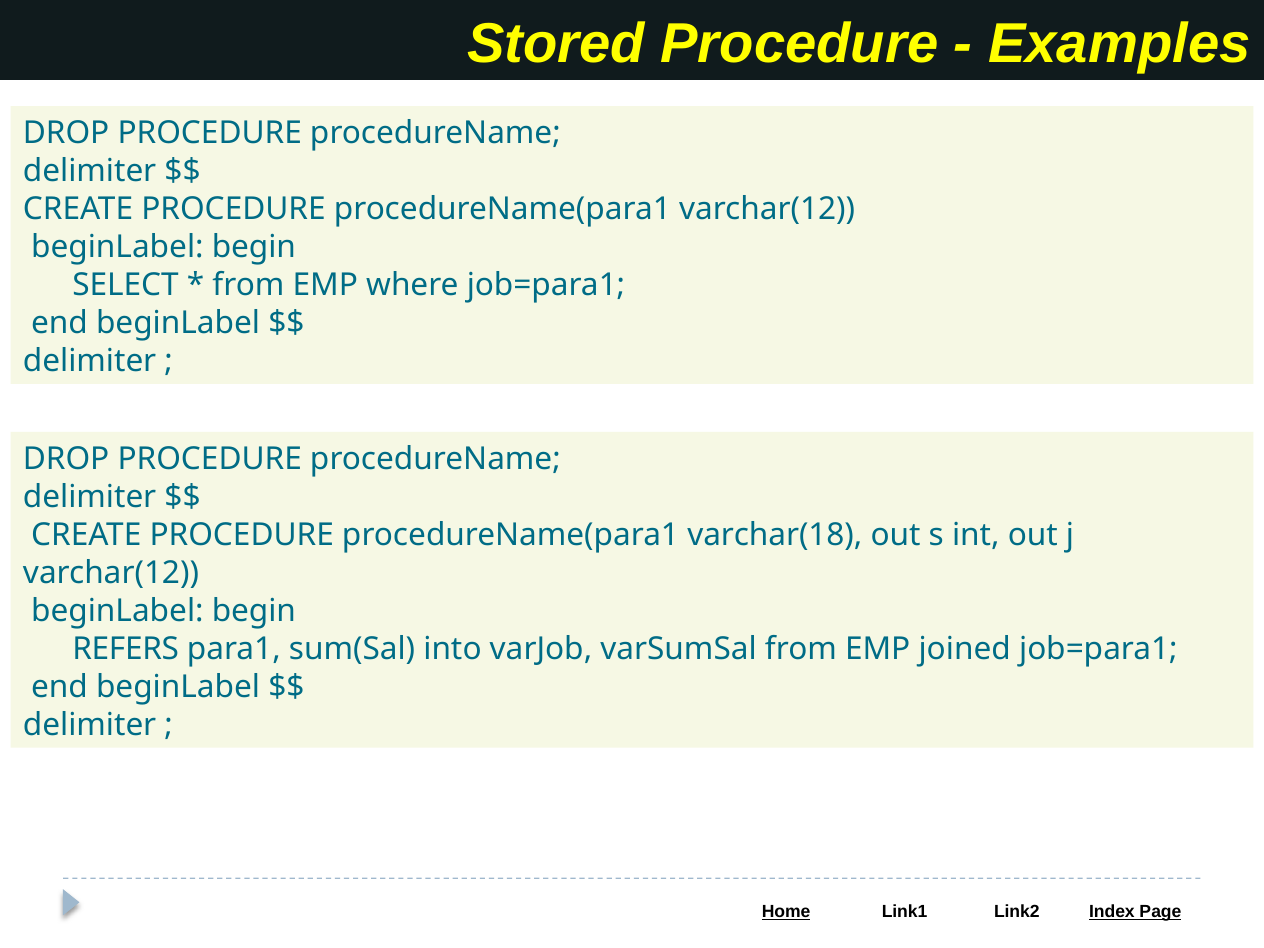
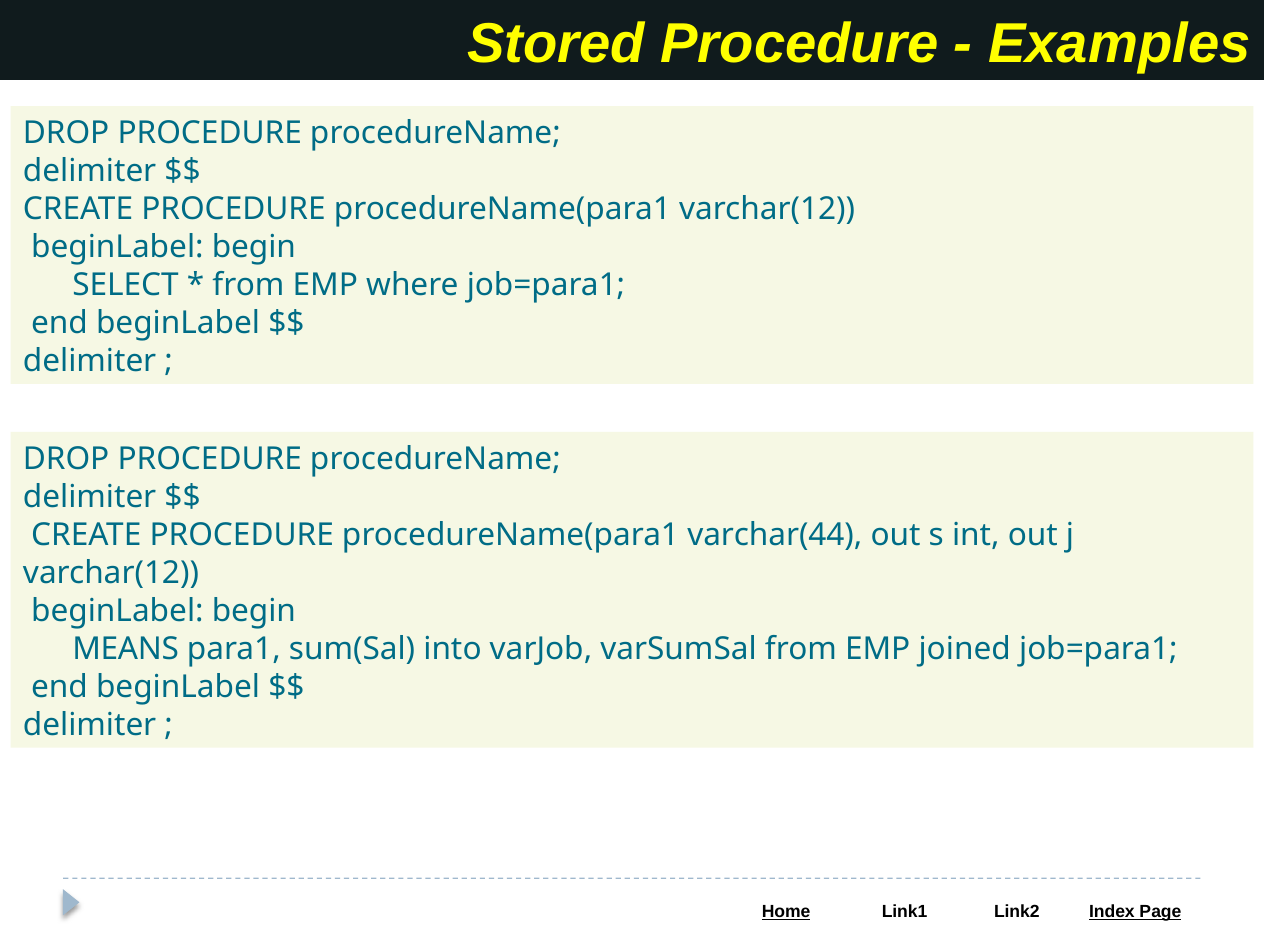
varchar(18: varchar(18 -> varchar(44 (775, 535)
REFERS: REFERS -> MEANS (126, 649)
